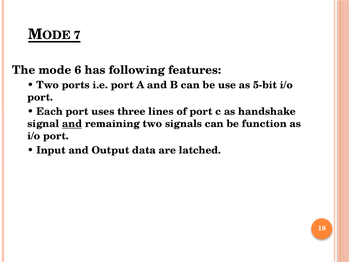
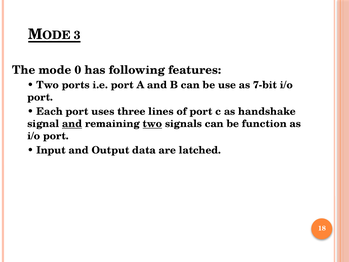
7: 7 -> 3 (77, 35)
6: 6 -> 0 (78, 70)
5-bit: 5-bit -> 7-bit (265, 85)
two underline: none -> present (152, 124)
